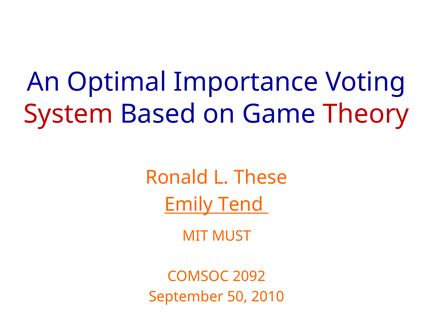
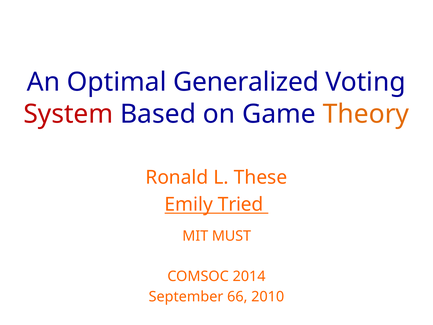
Importance: Importance -> Generalized (246, 82)
Theory colour: red -> orange (366, 114)
Tend: Tend -> Tried (241, 204)
2092: 2092 -> 2014 (249, 276)
50: 50 -> 66 (237, 296)
